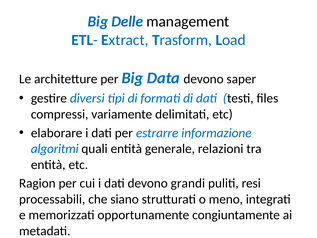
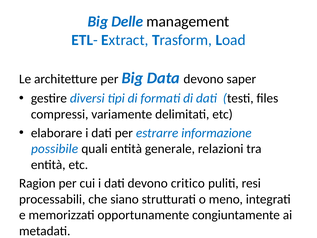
algoritmi: algoritmi -> possibile (55, 149)
grandi: grandi -> critico (188, 183)
